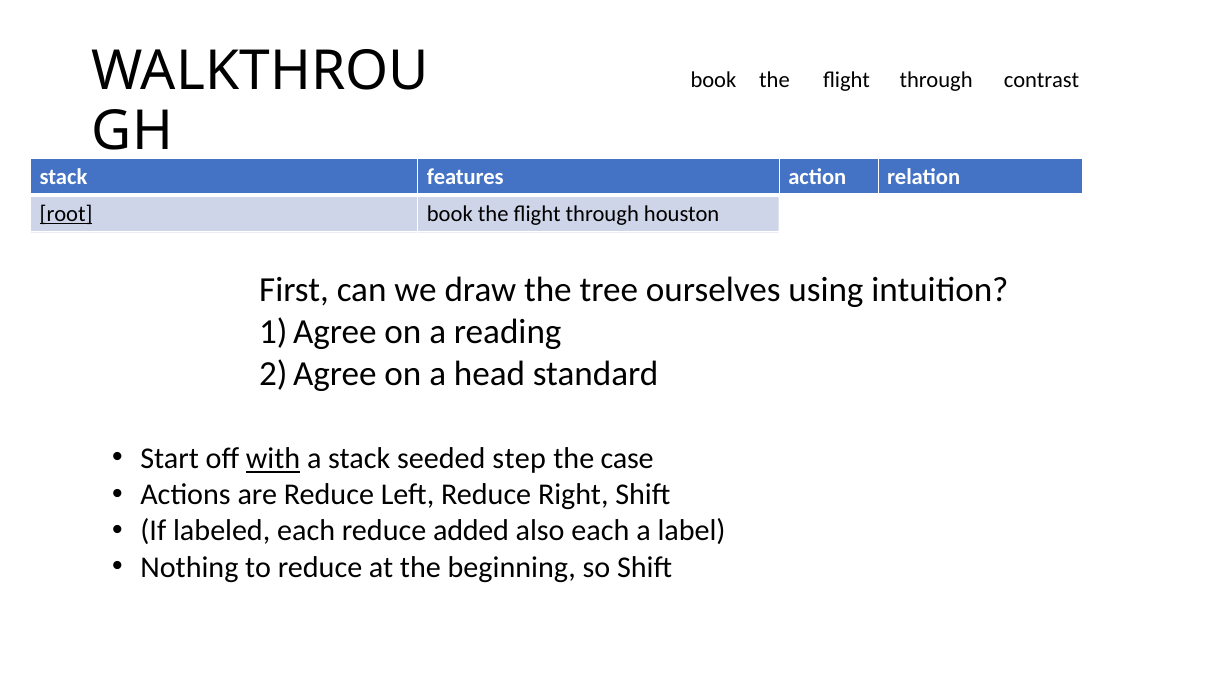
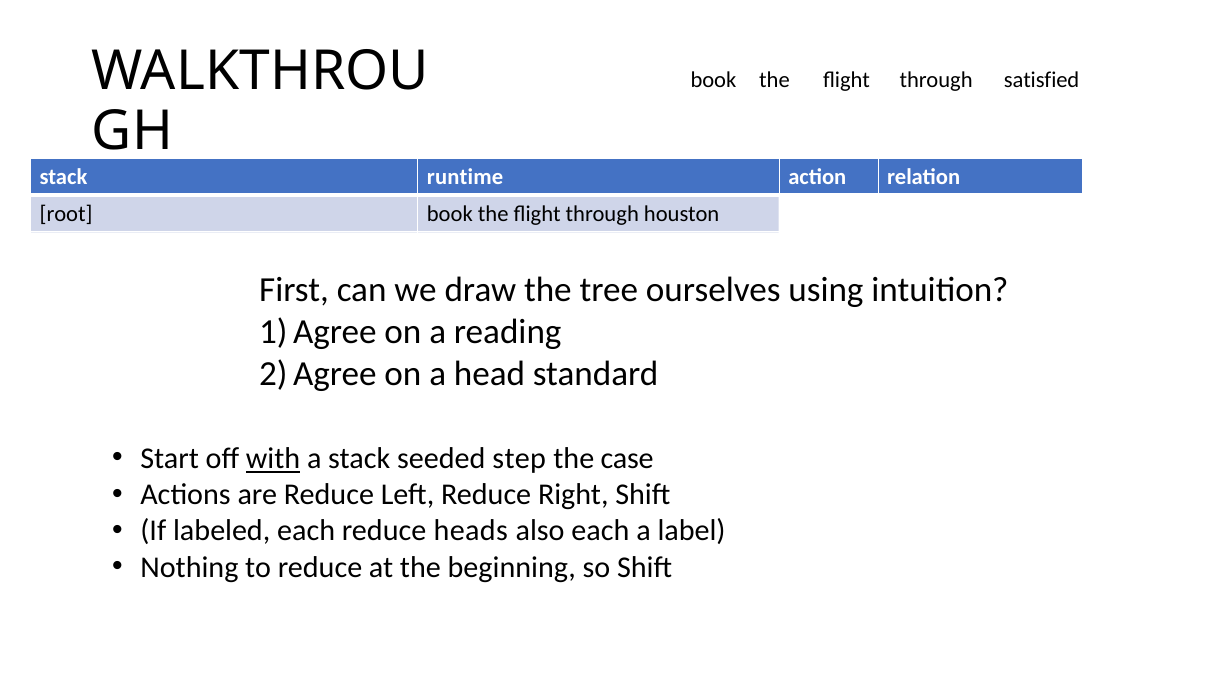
contrast: contrast -> satisfied (1042, 80)
features: features -> runtime (465, 177)
root underline: present -> none (66, 214)
added: added -> heads (471, 531)
